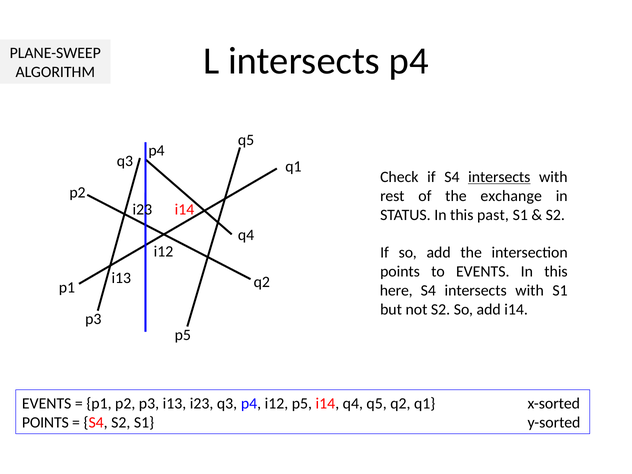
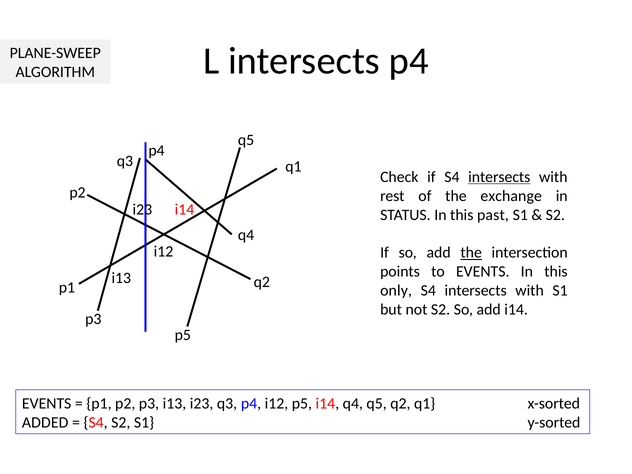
the underline: none -> present (471, 253)
here: here -> only (396, 291)
POINTS: POINTS -> ADDED (45, 422)
